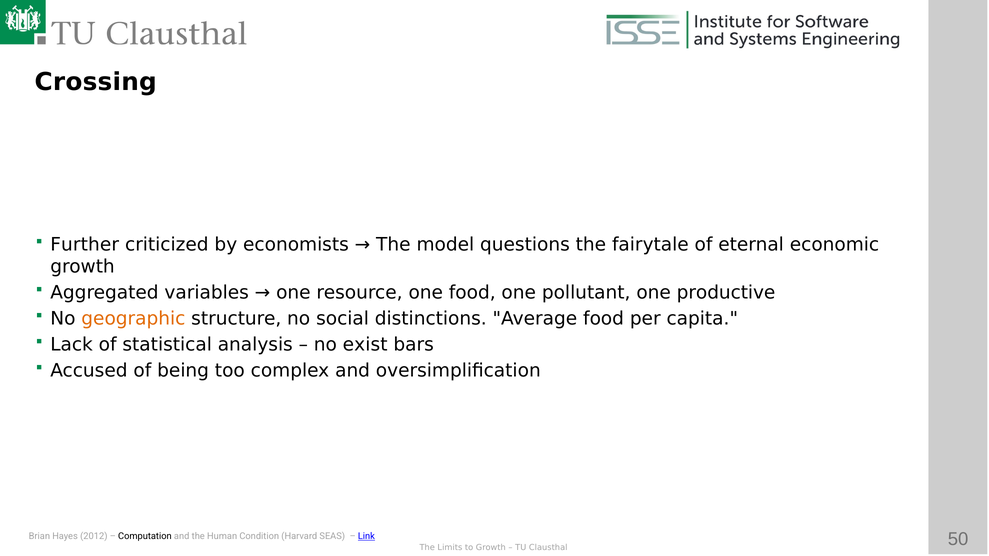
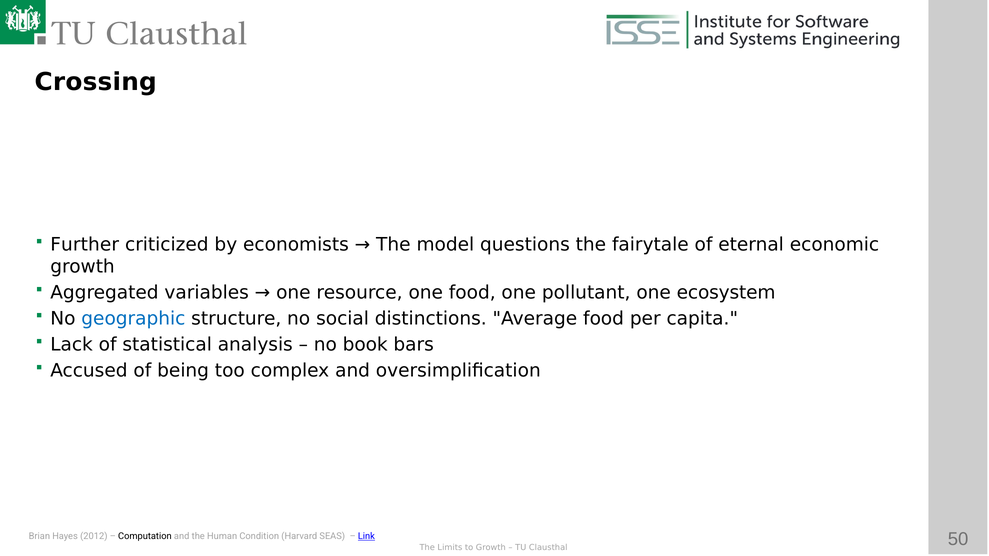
productive: productive -> ecosystem (726, 293)
geographic colour: orange -> blue (133, 319)
exist: exist -> book (365, 345)
